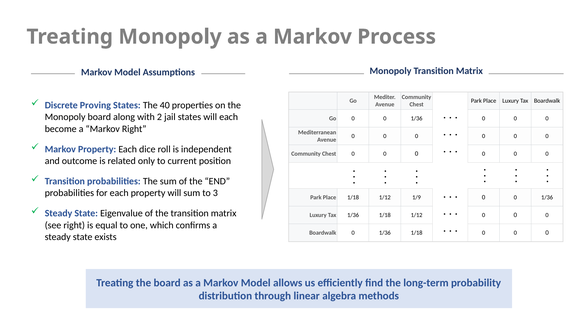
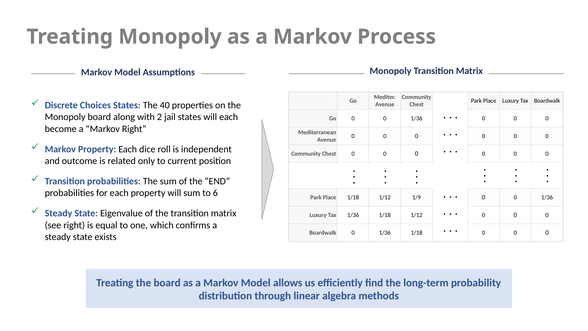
Proving: Proving -> Choices (95, 105)
3: 3 -> 6 (215, 193)
